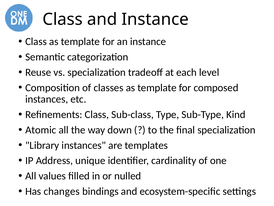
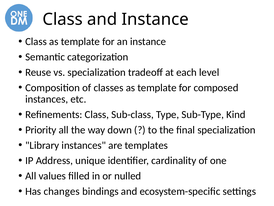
Atomic: Atomic -> Priority (41, 130)
